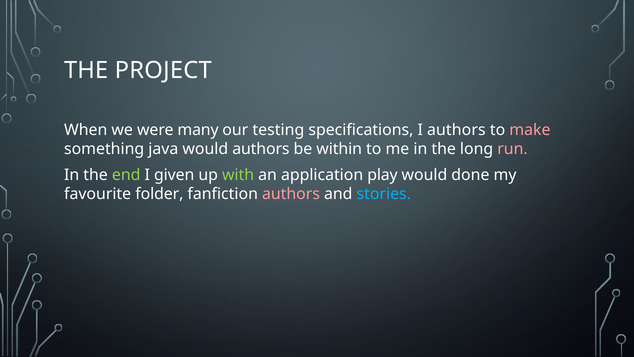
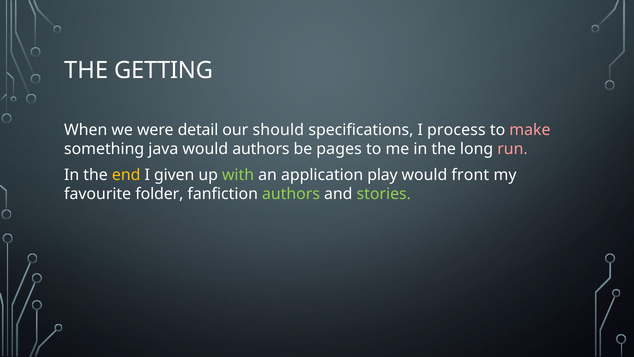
PROJECT: PROJECT -> GETTING (164, 70)
many: many -> detail (198, 130)
testing: testing -> should (278, 130)
I authors: authors -> process (456, 130)
within: within -> pages (339, 149)
end colour: light green -> yellow (126, 175)
done: done -> front (470, 175)
authors colour: pink -> light green (291, 194)
stories colour: light blue -> light green (384, 194)
